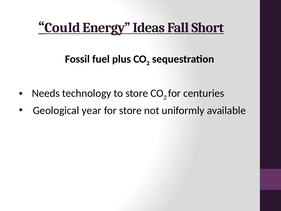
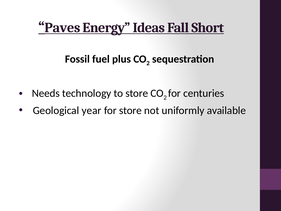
Could: Could -> Paves (62, 28)
